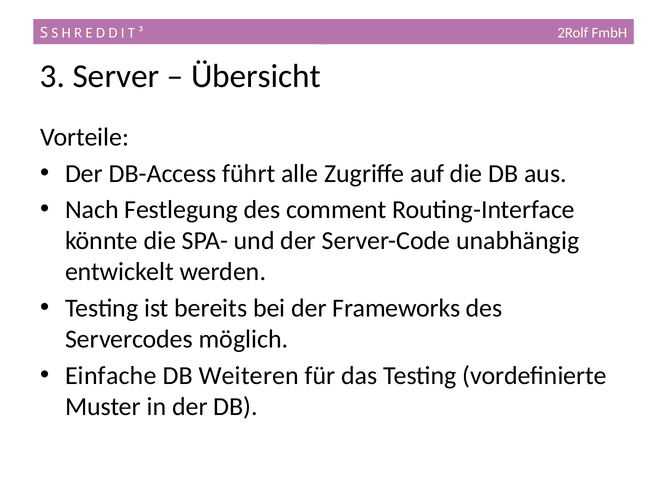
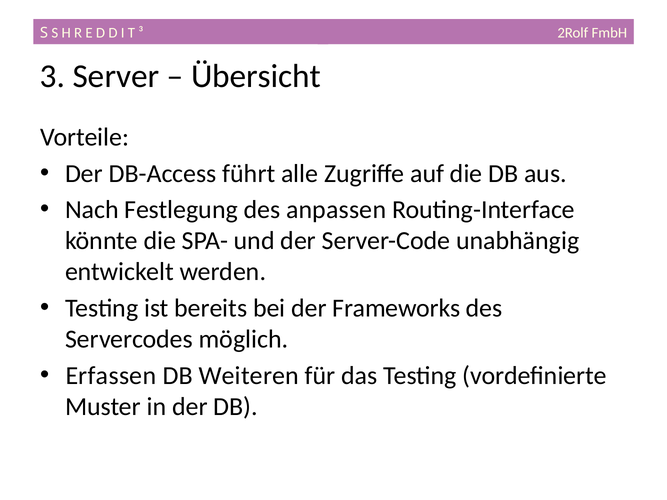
comment: comment -> anpassen (336, 210)
Einfache: Einfache -> Erfassen (111, 376)
